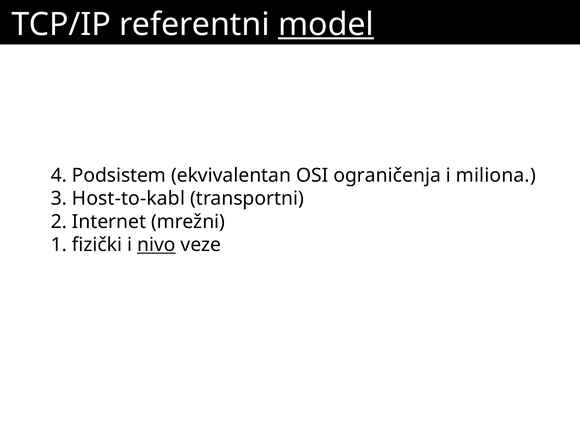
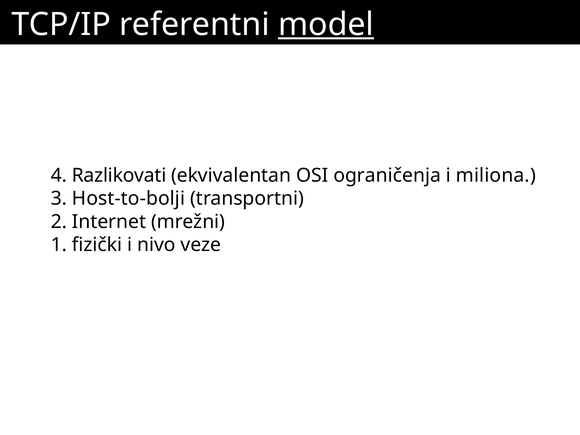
Podsistem: Podsistem -> Razlikovati (119, 175)
Host-to-kabl: Host-to-kabl -> Host-to-bolji (128, 198)
nivo underline: present -> none (156, 245)
